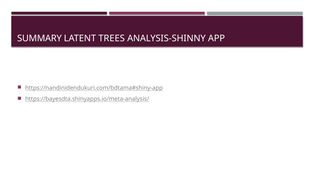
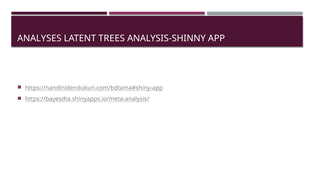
SUMMARY: SUMMARY -> ANALYSES (39, 38)
